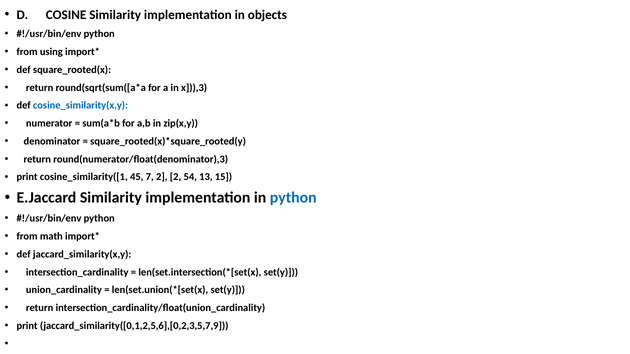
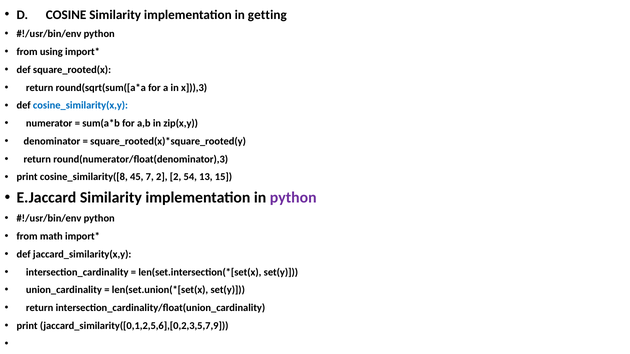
objects: objects -> getting (267, 15)
cosine_similarity([1: cosine_similarity([1 -> cosine_similarity([8 (84, 177)
python colour: blue -> purple (293, 198)
